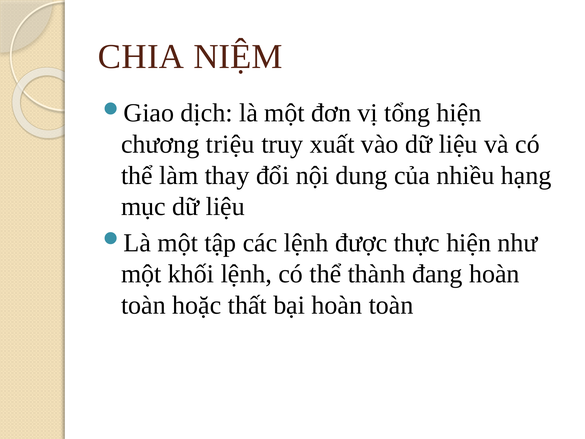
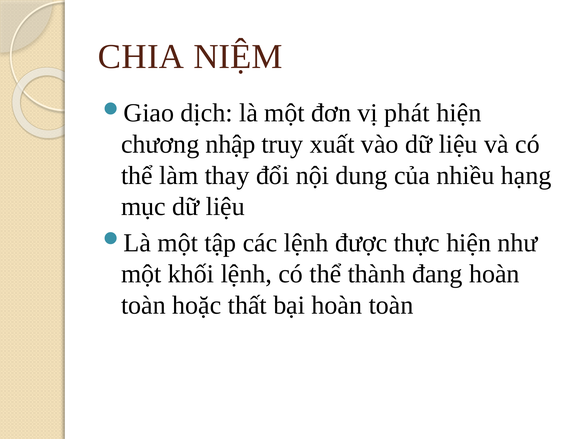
tổng: tổng -> phát (407, 113)
triệu: triệu -> nhập (231, 144)
